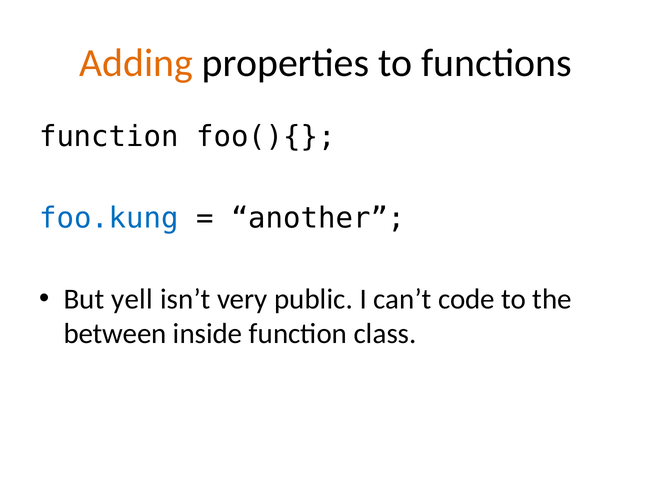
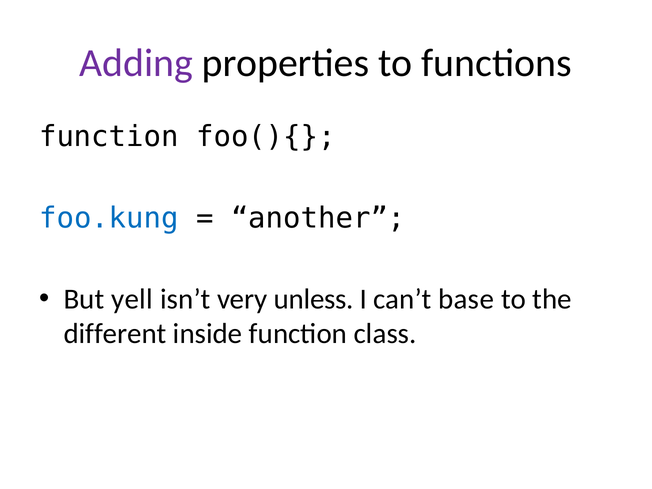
Adding colour: orange -> purple (136, 63)
public: public -> unless (314, 299)
code: code -> base (466, 299)
between: between -> different (115, 334)
